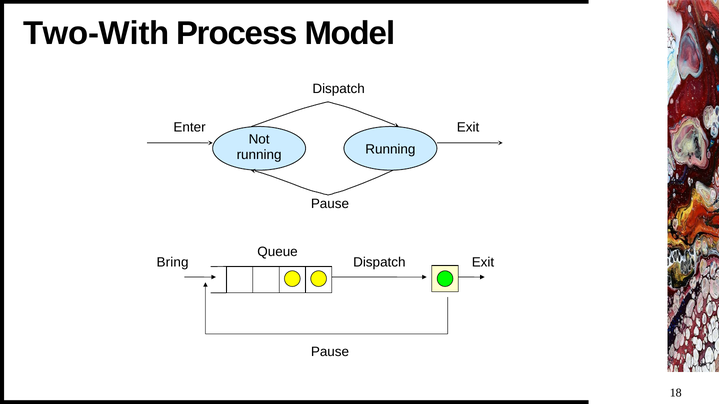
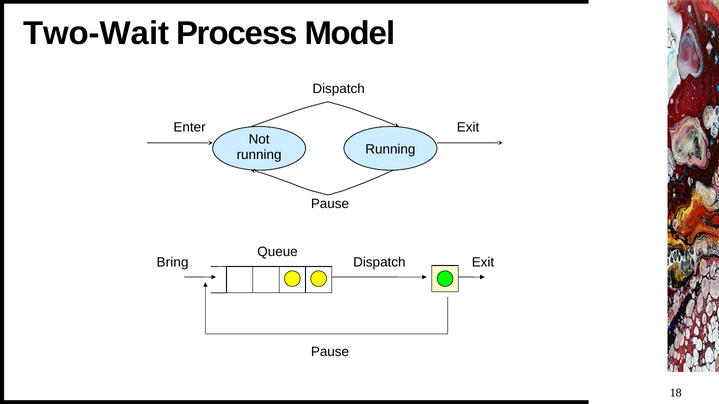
Two-With: Two-With -> Two-Wait (96, 33)
